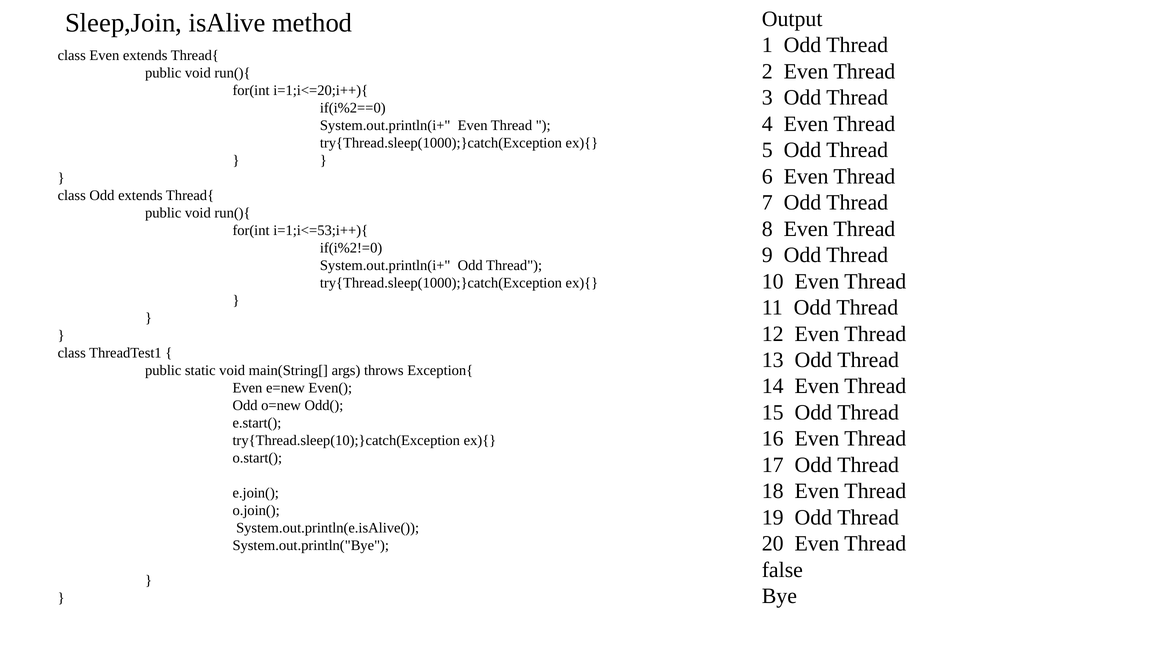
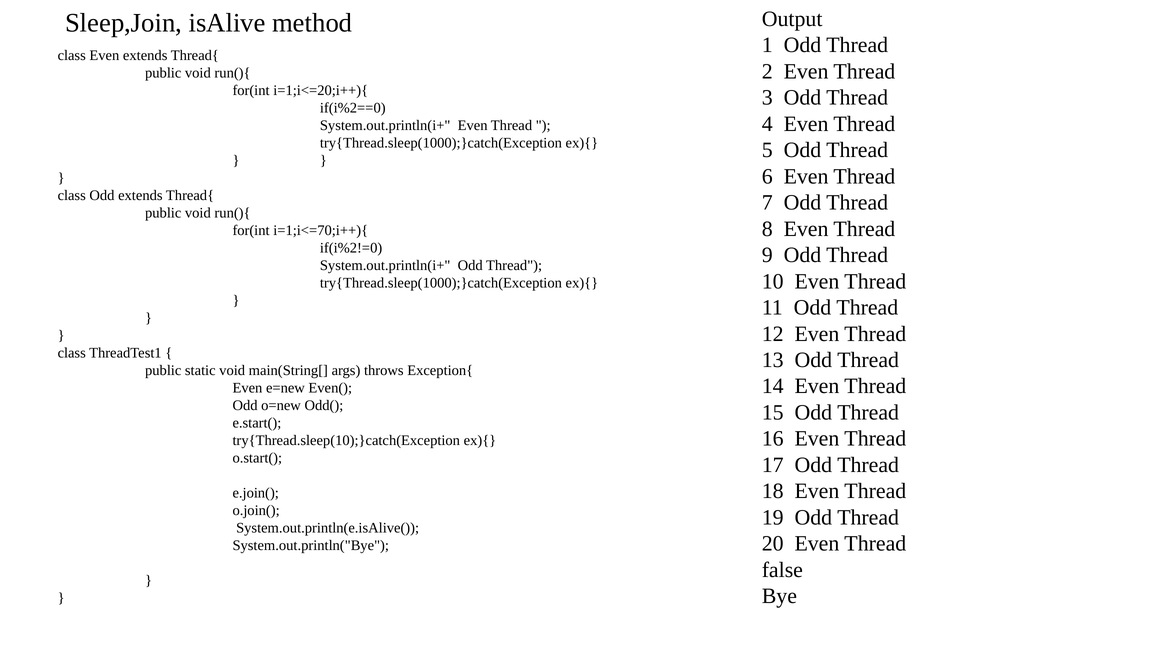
i=1;i<=53;i++){: i=1;i<=53;i++){ -> i=1;i<=70;i++){ (321, 230)
